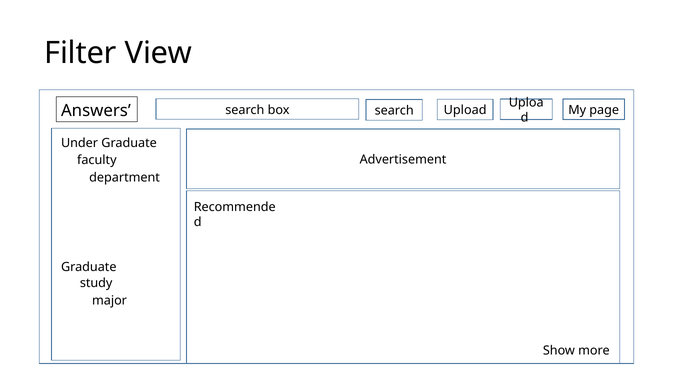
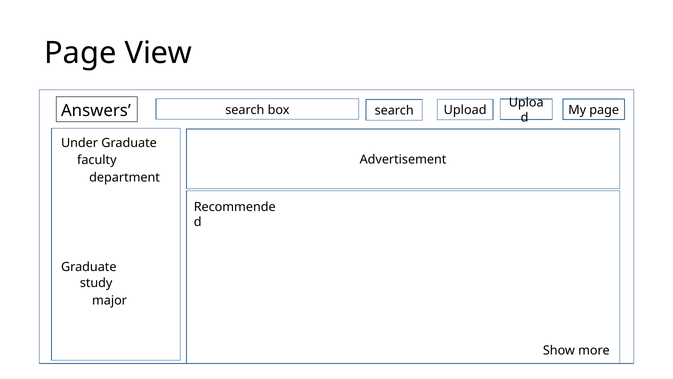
Filter: Filter -> Page (80, 53)
